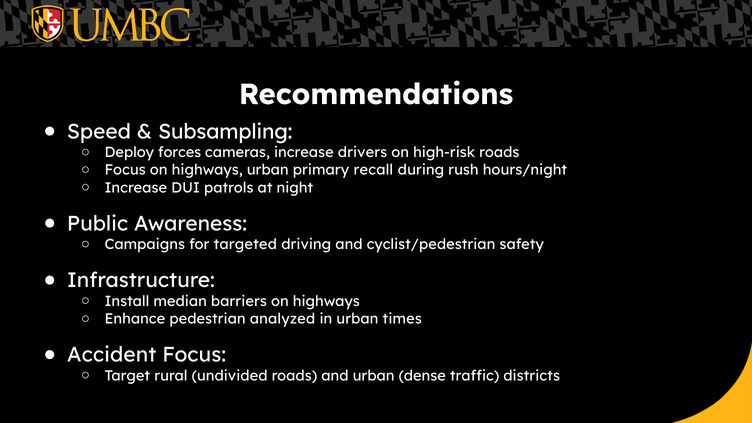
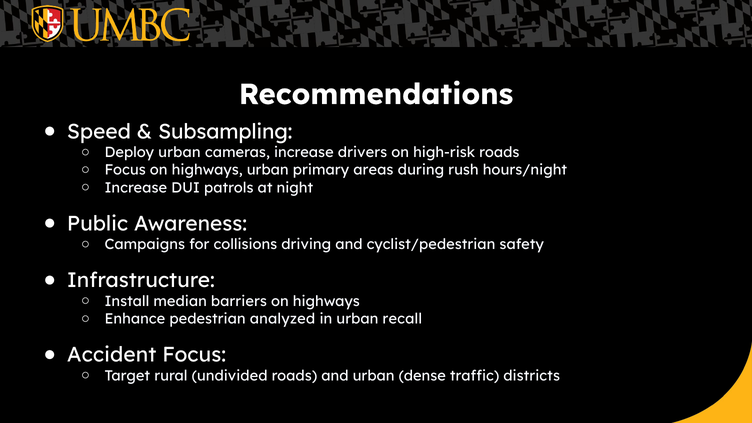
Deploy forces: forces -> urban (179, 153)
recall: recall -> areas (373, 170)
targeted: targeted -> collisions (245, 245)
times: times -> recall (402, 319)
